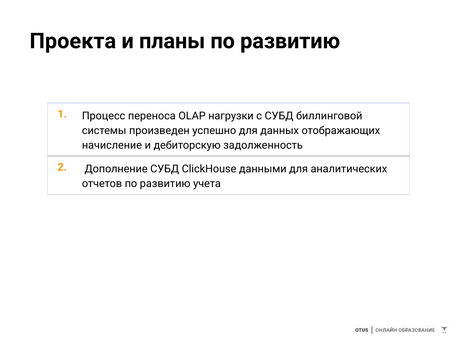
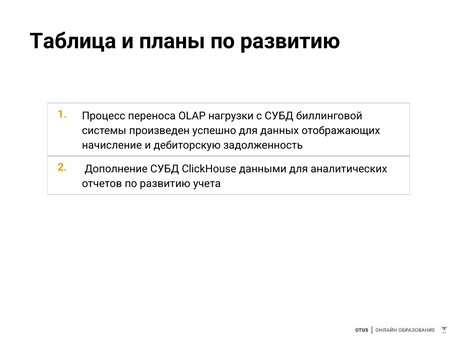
Проекта: Проекта -> Таблица (73, 41)
